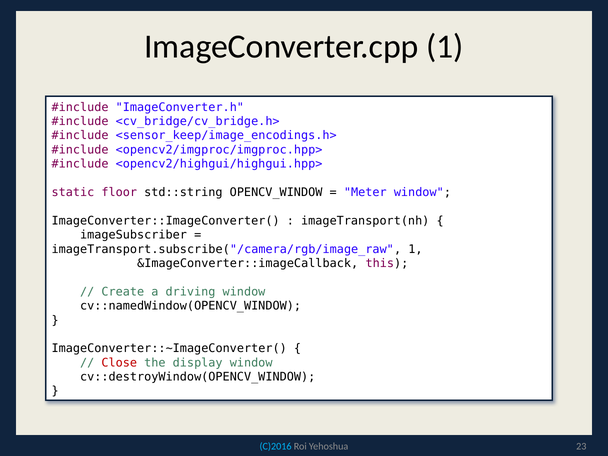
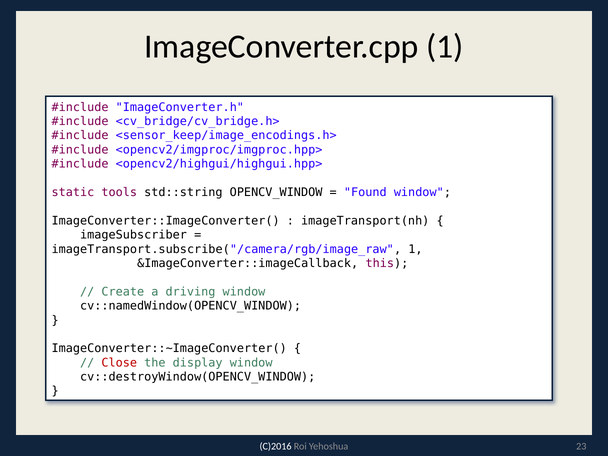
floor: floor -> tools (119, 192)
Meter: Meter -> Found (365, 192)
C)2016 colour: light blue -> white (276, 446)
